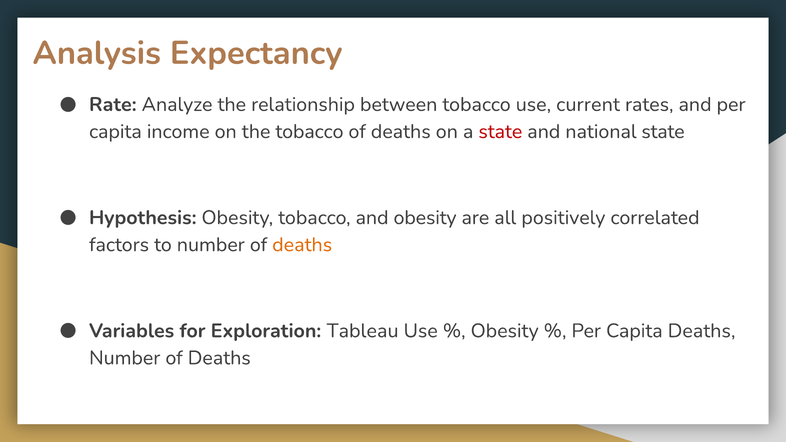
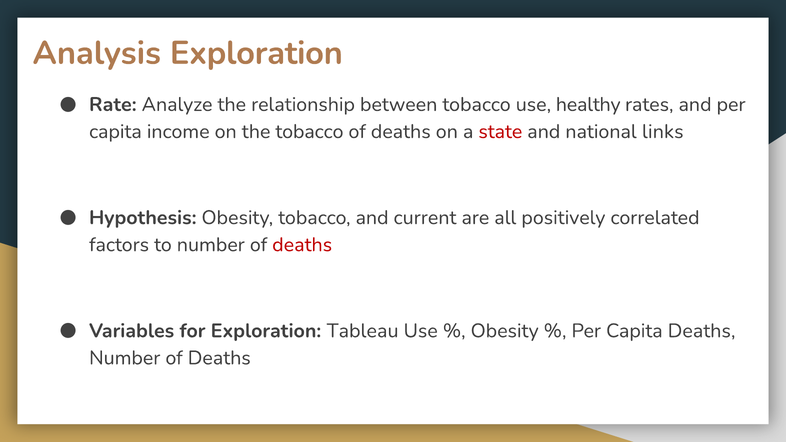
Analysis Expectancy: Expectancy -> Exploration (256, 53)
current: current -> healthy (588, 104)
national state: state -> links (663, 132)
and obesity: obesity -> current (425, 218)
deaths colour: orange -> red (302, 245)
